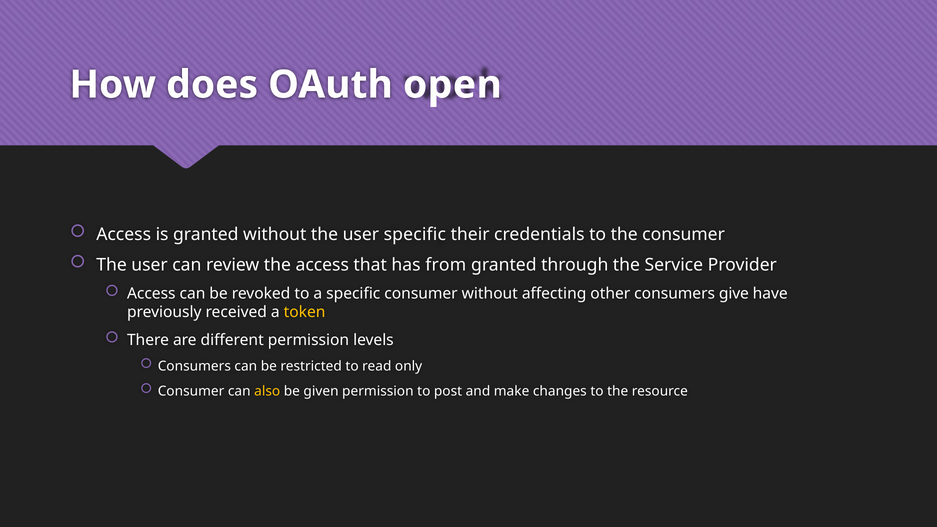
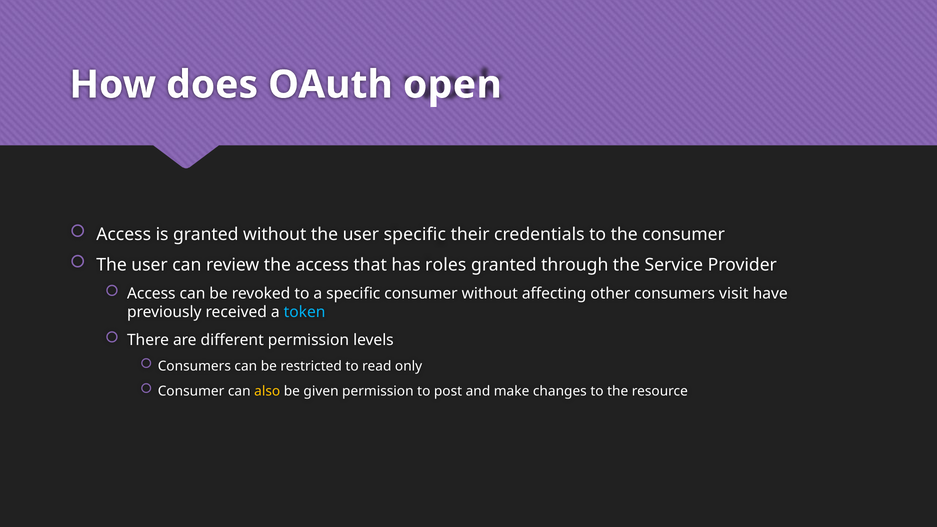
from: from -> roles (446, 265)
give: give -> visit (734, 294)
token colour: yellow -> light blue (305, 312)
